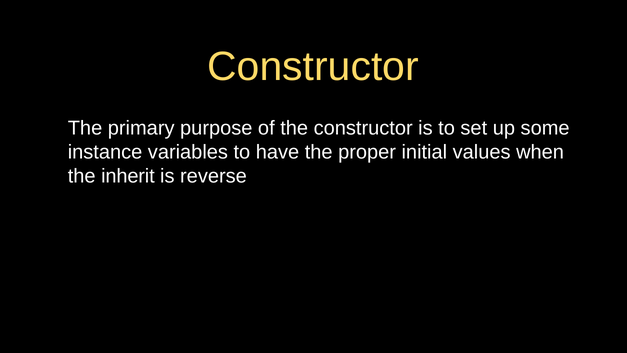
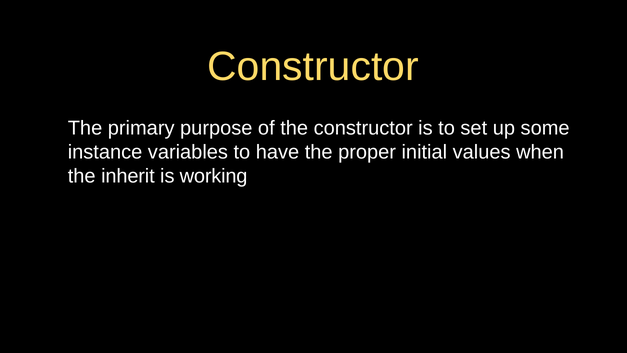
reverse: reverse -> working (214, 176)
